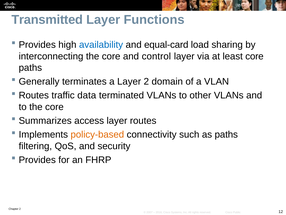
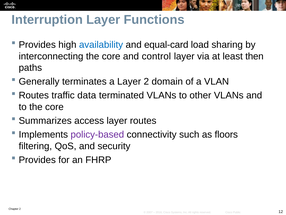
Transmitted: Transmitted -> Interruption (47, 20)
least core: core -> then (254, 56)
policy-based colour: orange -> purple (97, 134)
as paths: paths -> floors (226, 134)
